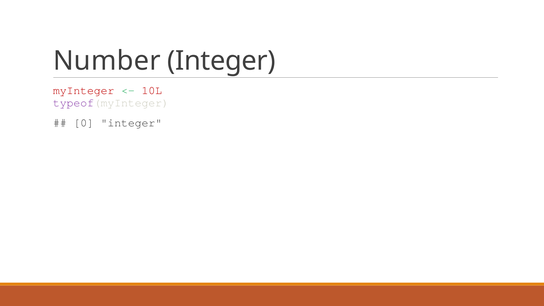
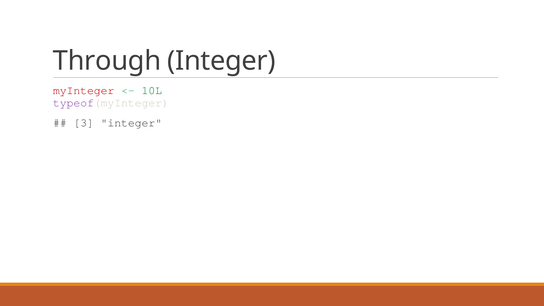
Number: Number -> Through (107, 61)
10L colour: red -> green (152, 90)
0: 0 -> 3 (84, 123)
